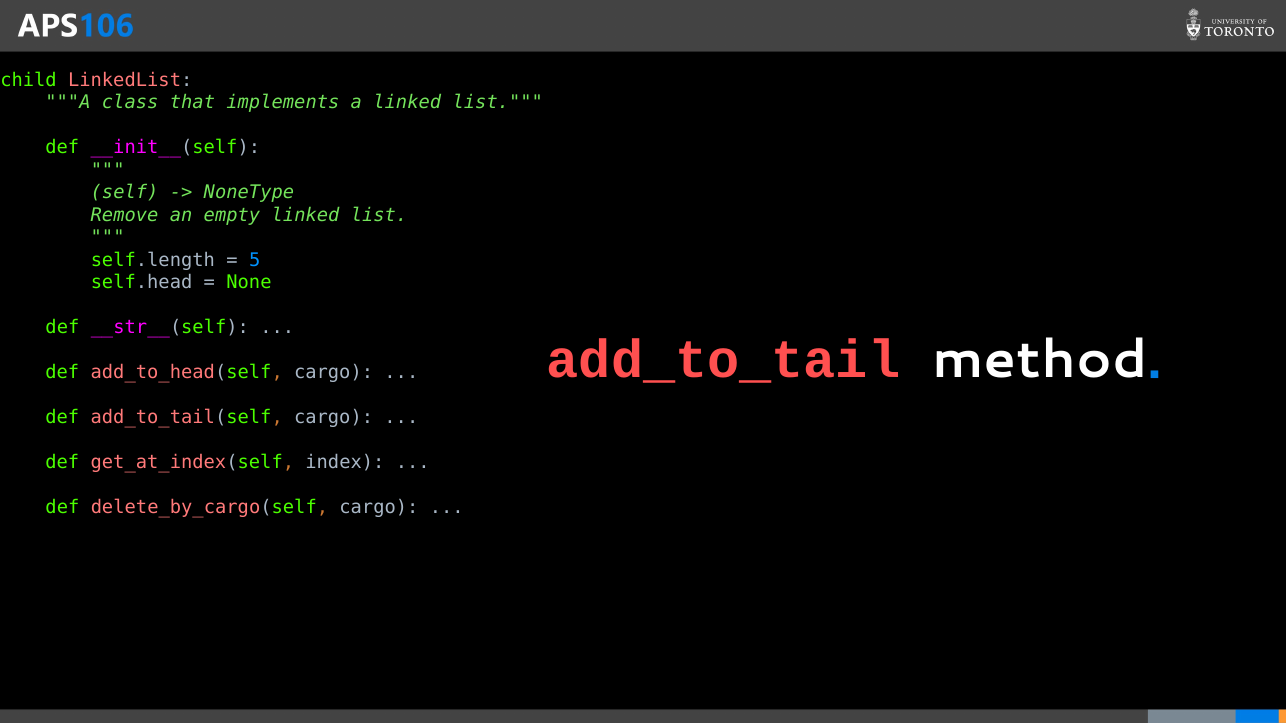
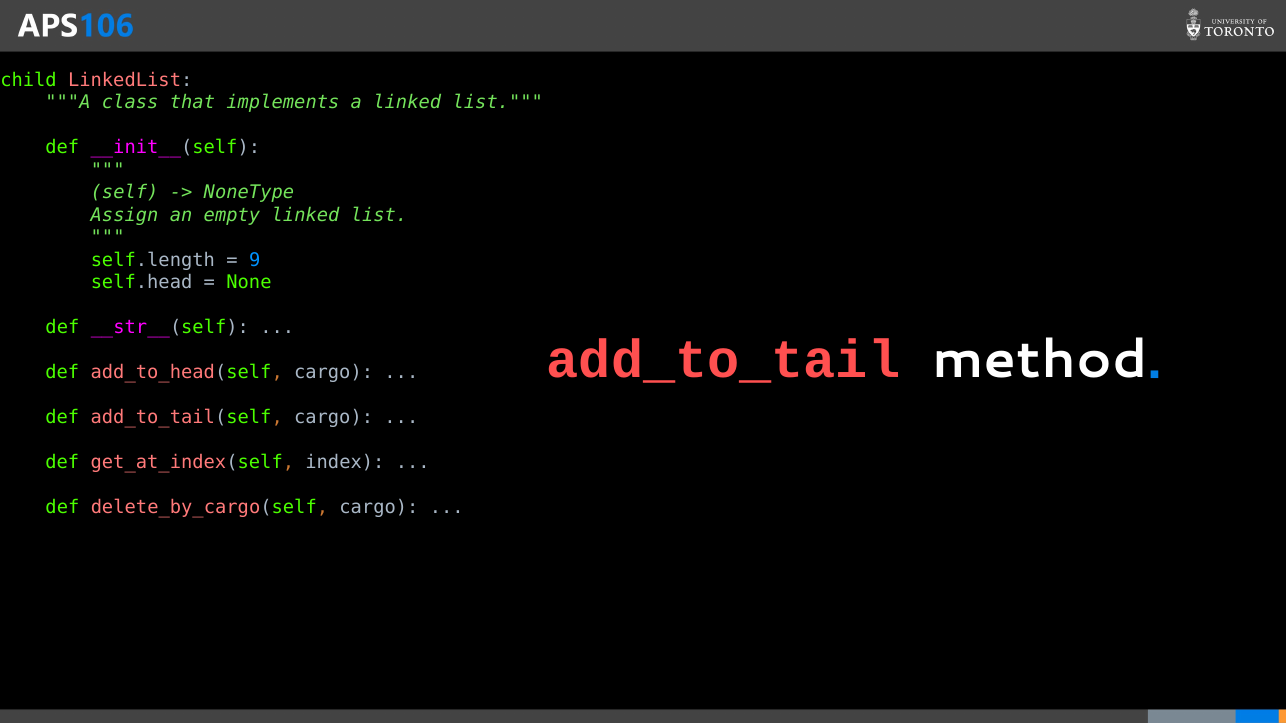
Remove: Remove -> Assign (125, 215)
5: 5 -> 9 (255, 260)
